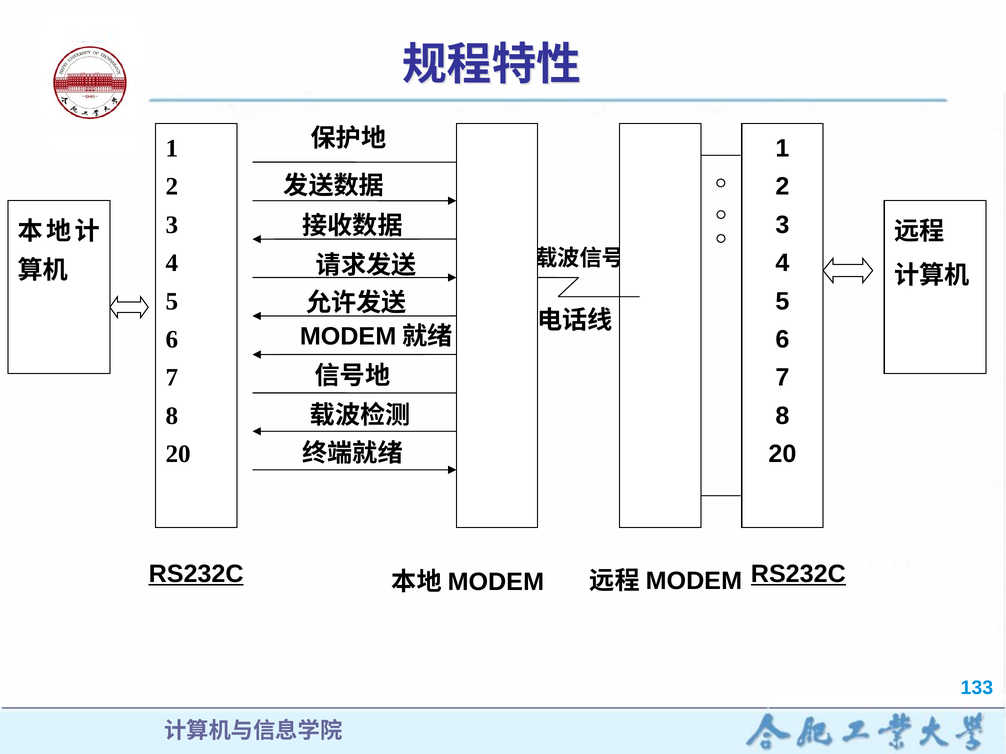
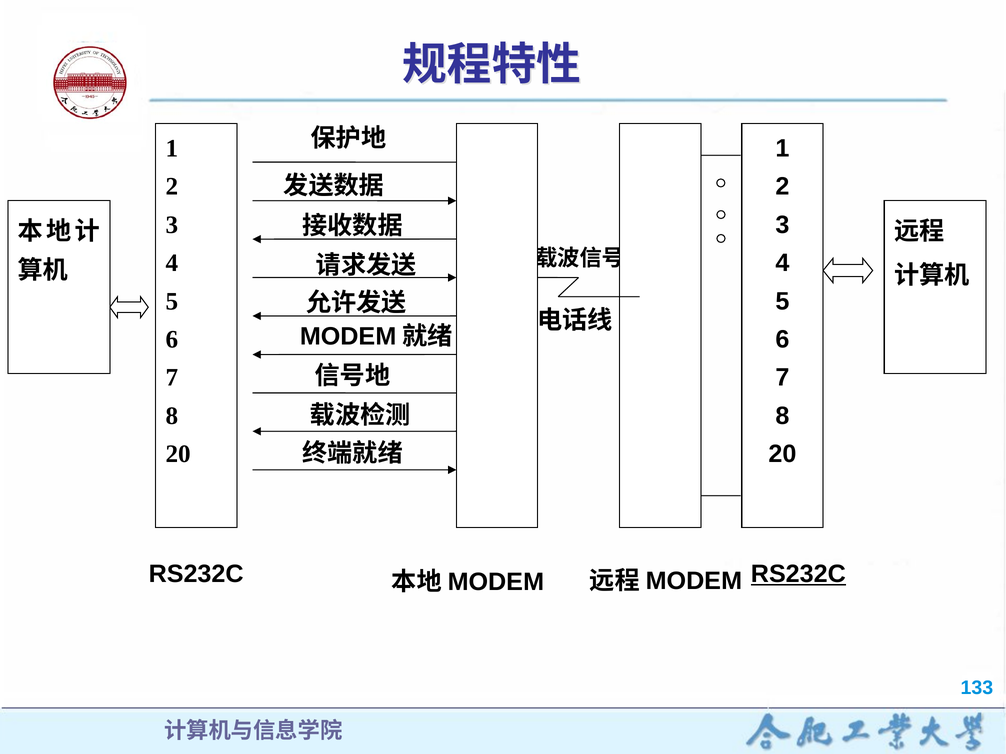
RS232C underline: present -> none (196, 574)
